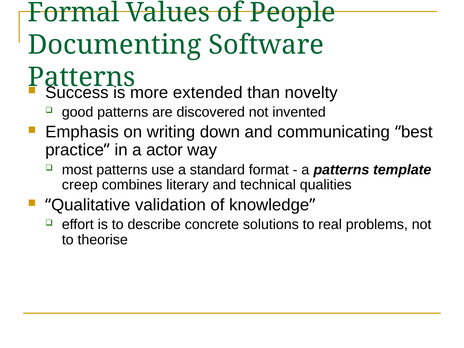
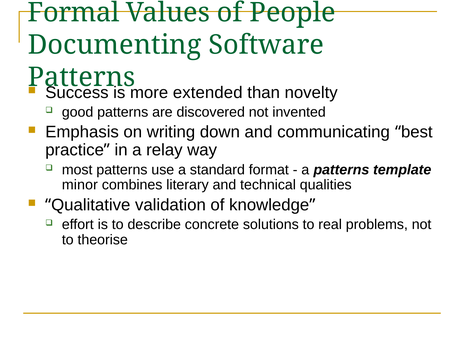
actor: actor -> relay (164, 150)
creep: creep -> minor (80, 185)
